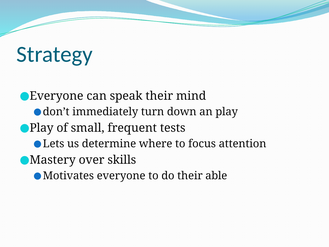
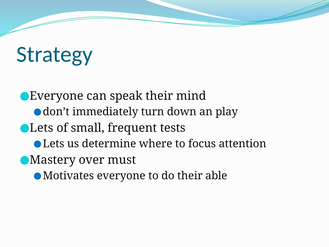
Play: Play -> Lets (41, 128)
skills: skills -> must (122, 160)
